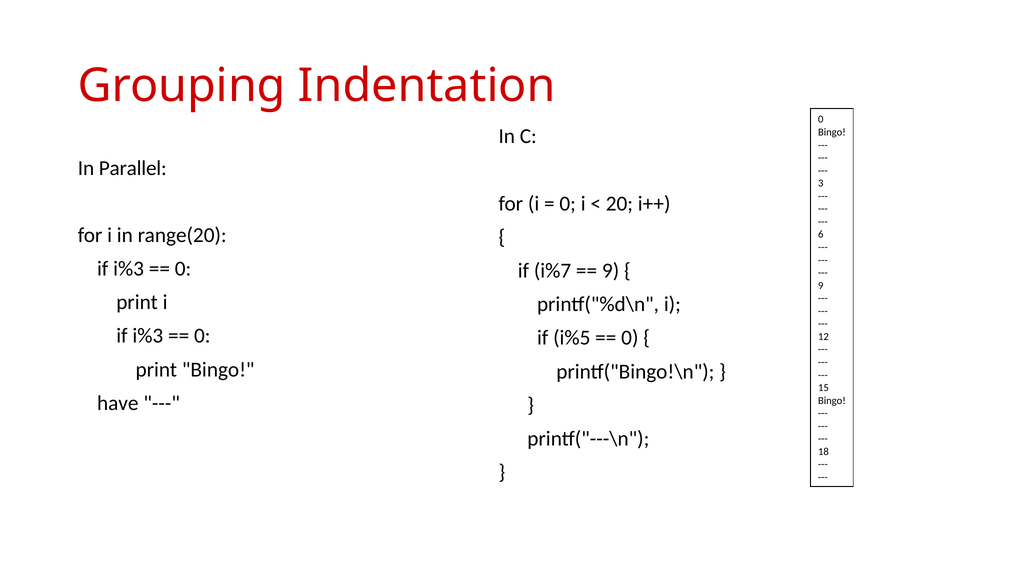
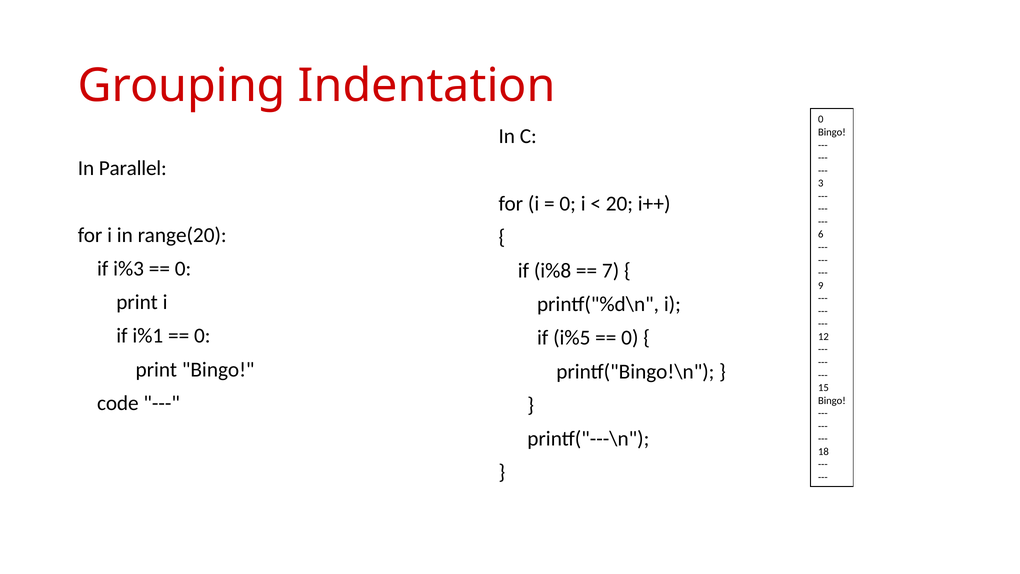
i%7: i%7 -> i%8 (553, 271)
9: 9 -> 7 (611, 271)
i%3: i%3 -> i%1 (148, 336)
have: have -> code (118, 403)
